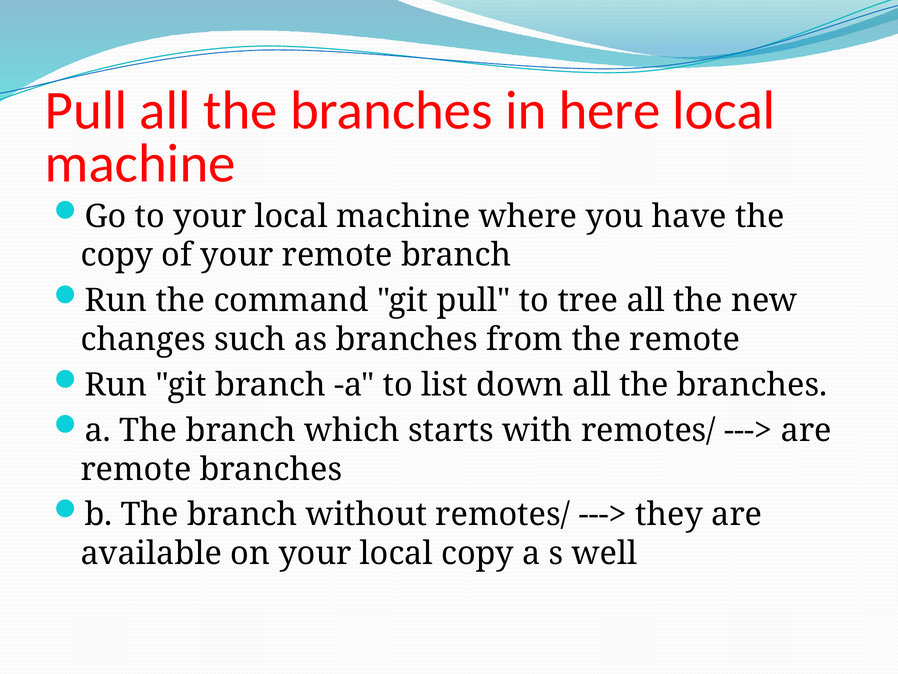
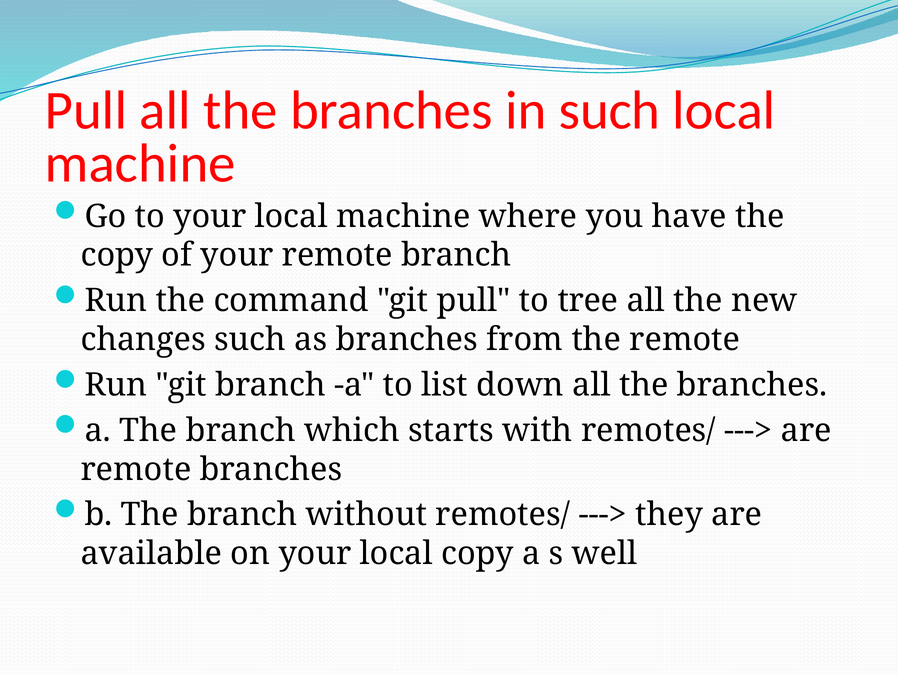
in here: here -> such (610, 111)
